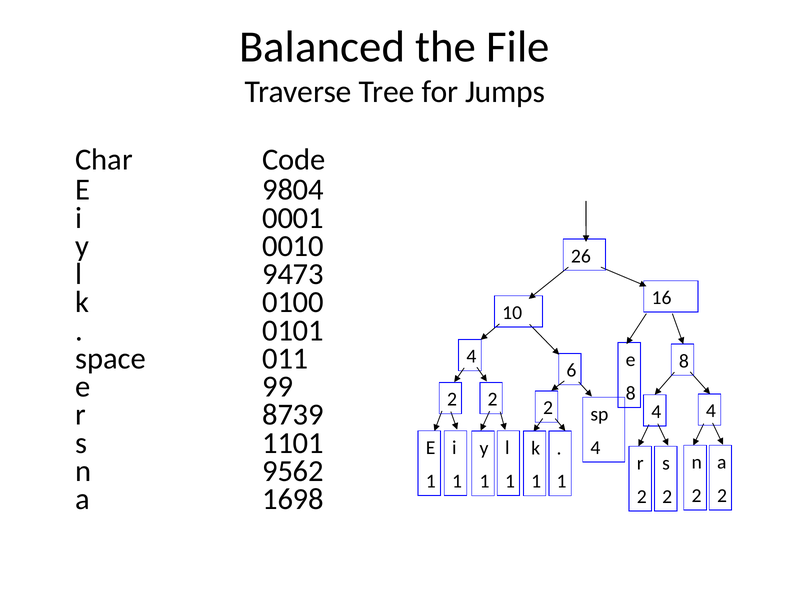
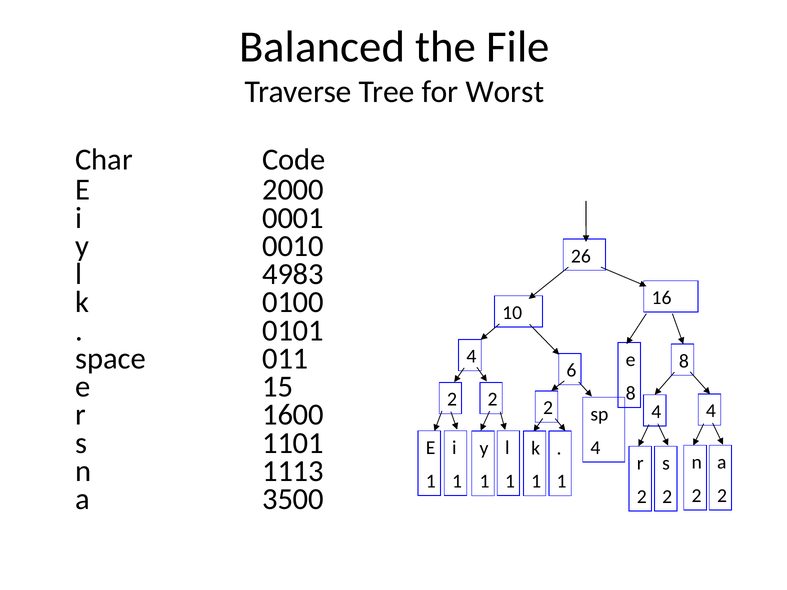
Jumps: Jumps -> Worst (505, 92)
9804: 9804 -> 2000 (293, 190)
9473: 9473 -> 4983 (293, 274)
99: 99 -> 15 (278, 387)
8739: 8739 -> 1600 (293, 415)
9562: 9562 -> 1113 (293, 471)
1698: 1698 -> 3500 (293, 499)
